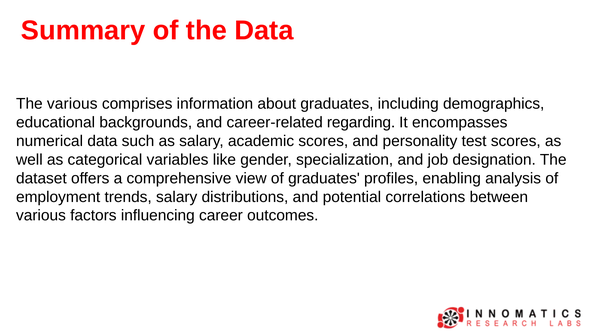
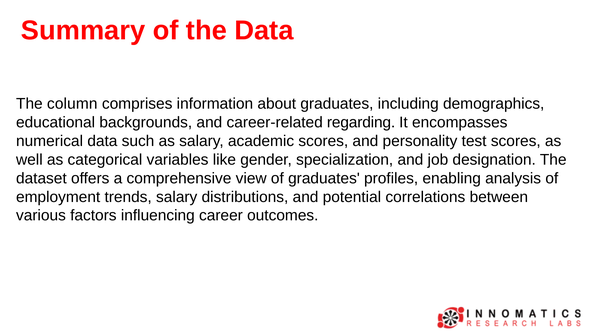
The various: various -> column (72, 104)
